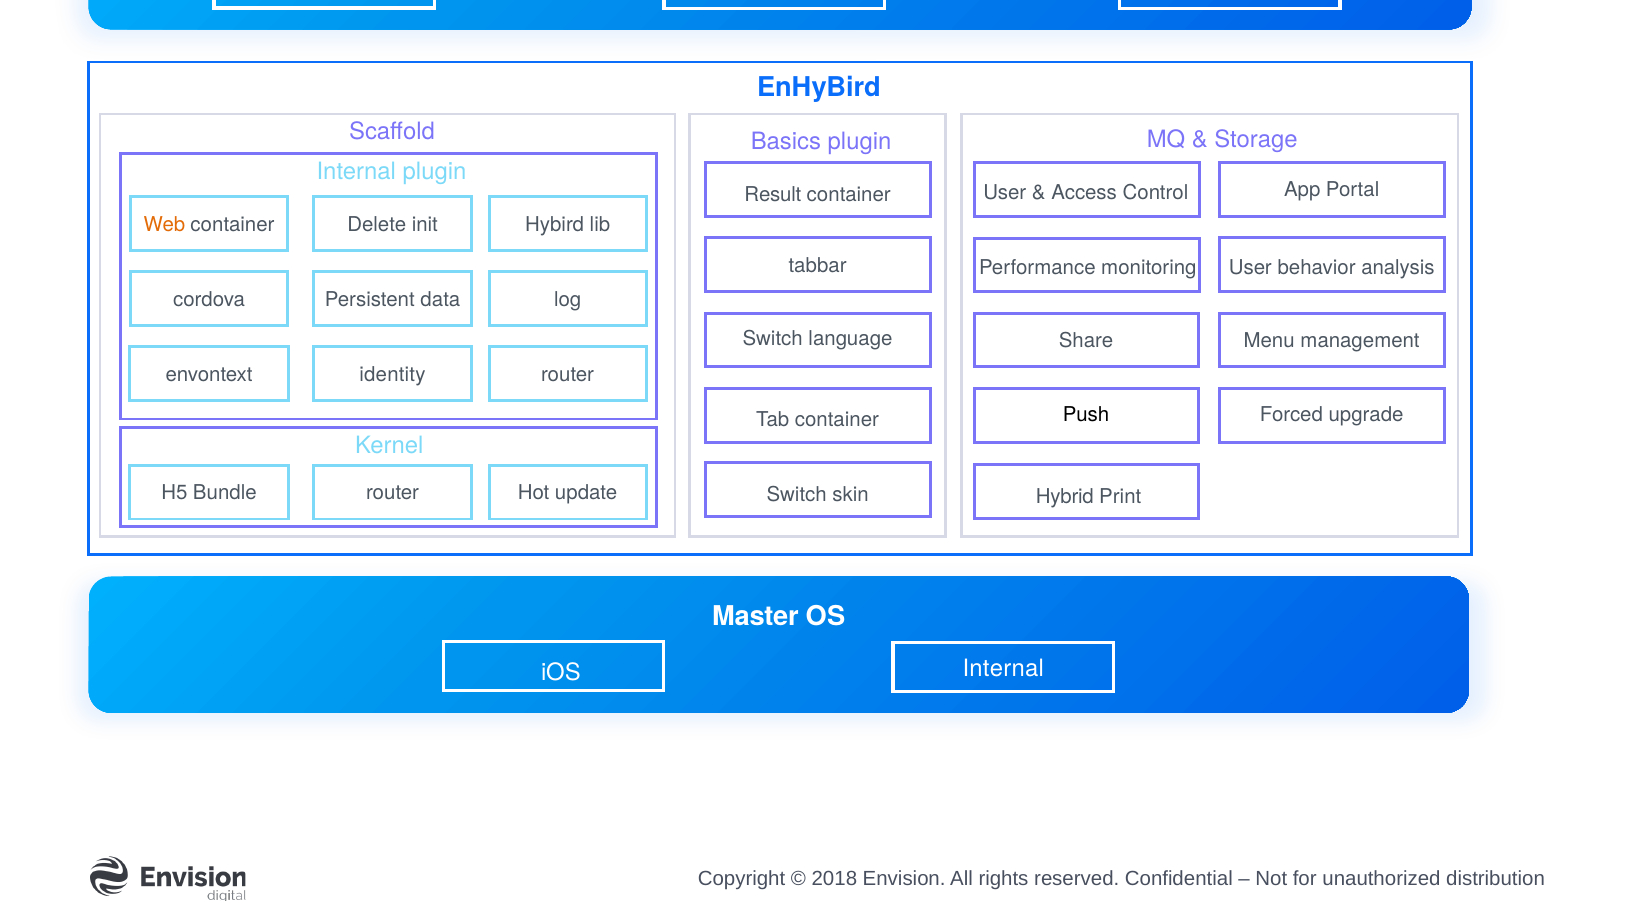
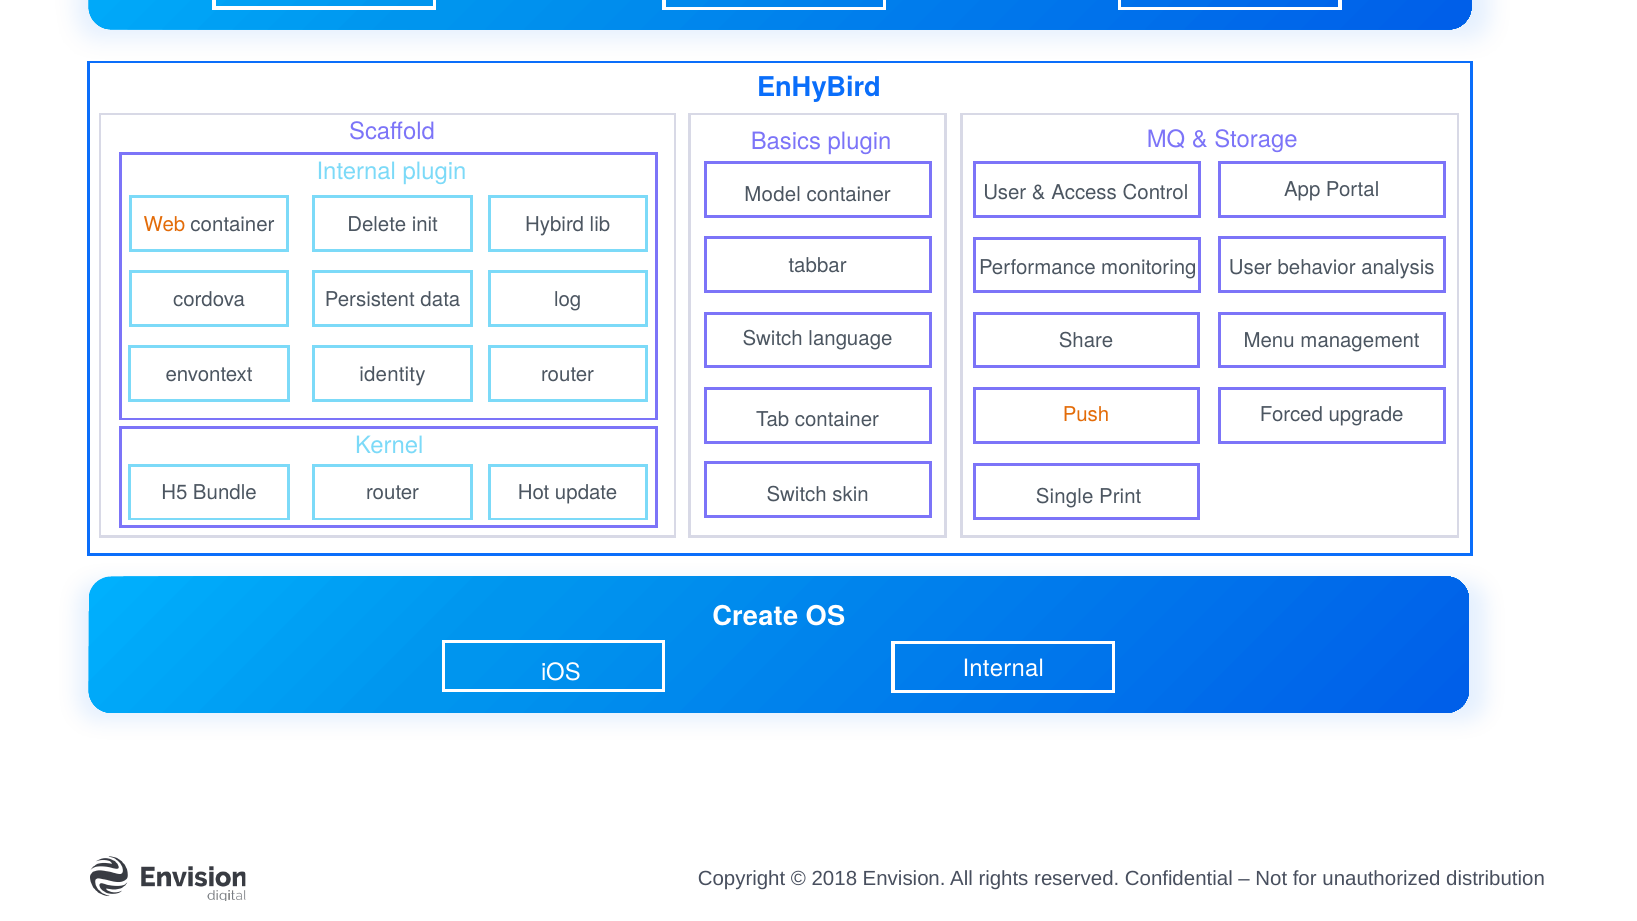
Result: Result -> Model (773, 195)
Push colour: black -> orange (1086, 415)
Hybrid: Hybrid -> Single (1065, 496)
Master: Master -> Create (755, 616)
